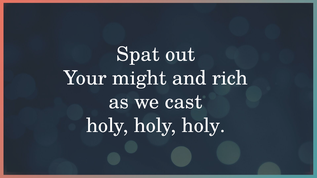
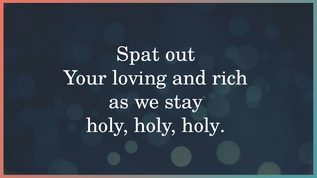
might: might -> loving (139, 78)
cast: cast -> stay (184, 102)
